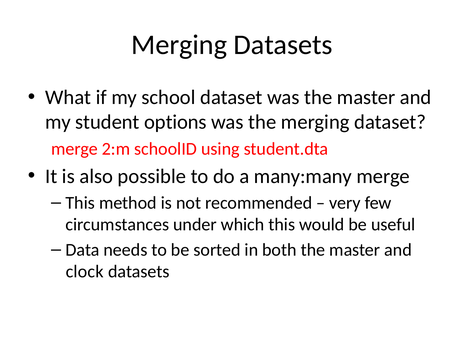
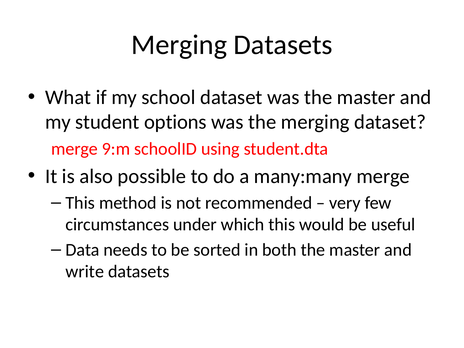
2:m: 2:m -> 9:m (116, 149)
clock: clock -> write (85, 272)
